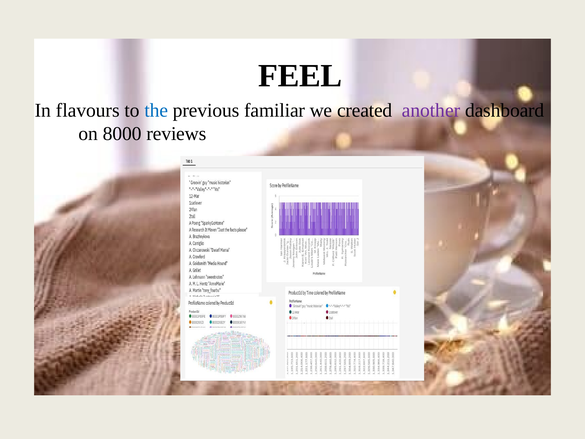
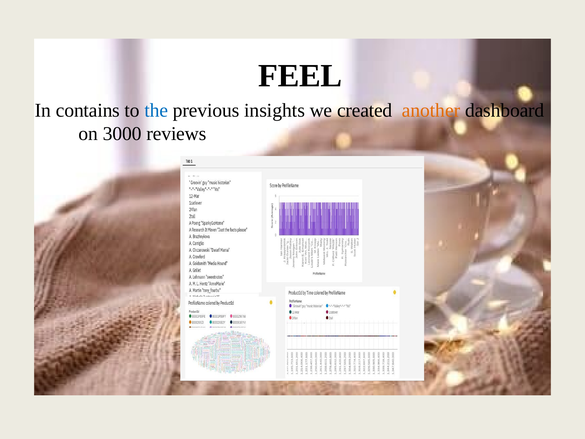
flavours: flavours -> contains (88, 110)
familiar: familiar -> insights (275, 110)
another colour: purple -> orange (431, 110)
8000: 8000 -> 3000 (122, 134)
